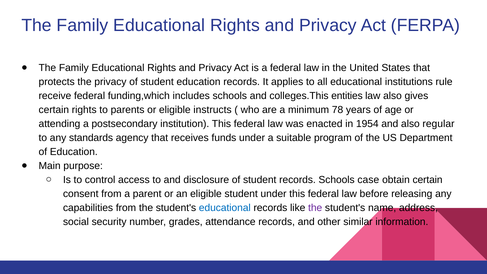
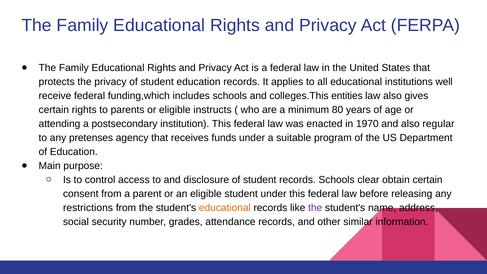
rule: rule -> well (444, 82)
78: 78 -> 80 (338, 110)
1954: 1954 -> 1970 (367, 124)
standards: standards -> pretenses (91, 138)
case: case -> clear (368, 180)
capabilities: capabilities -> restrictions (88, 208)
educational colour: blue -> orange (225, 208)
